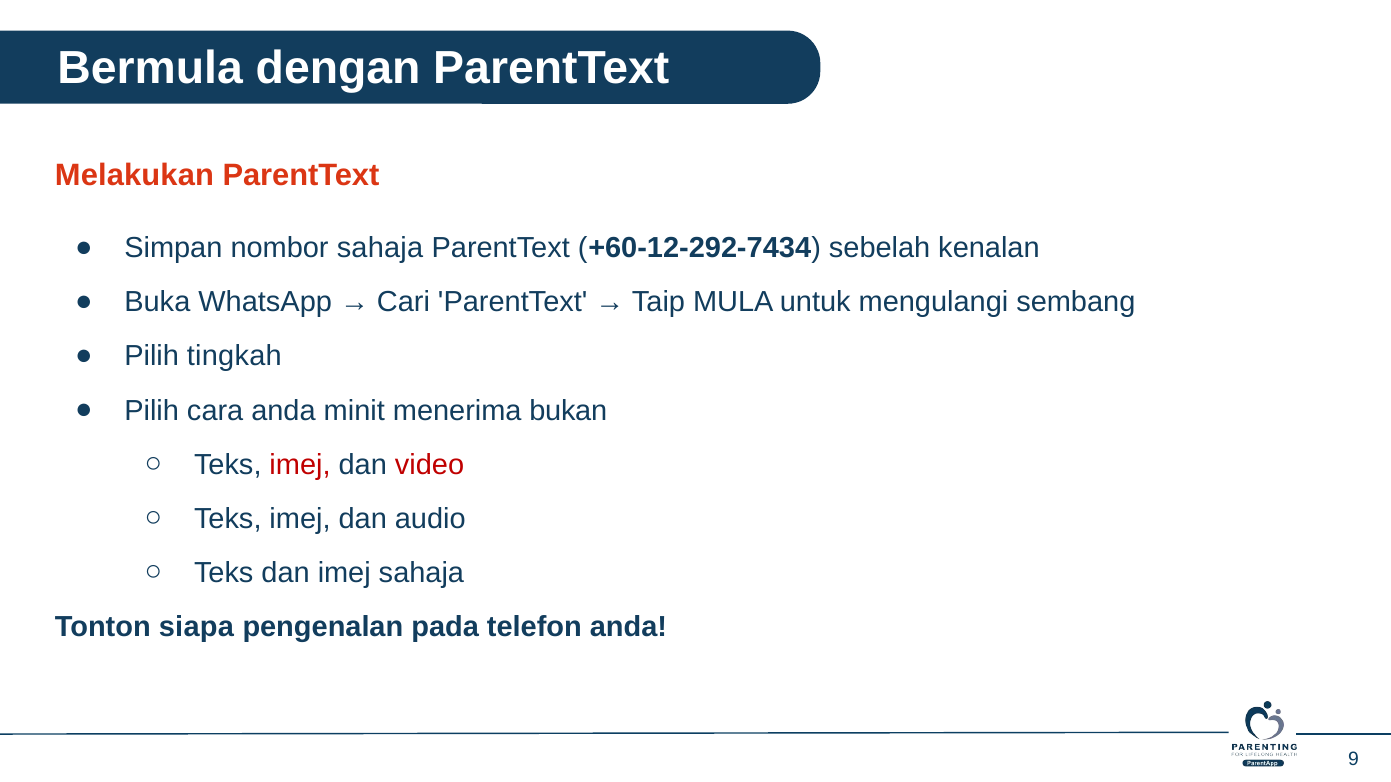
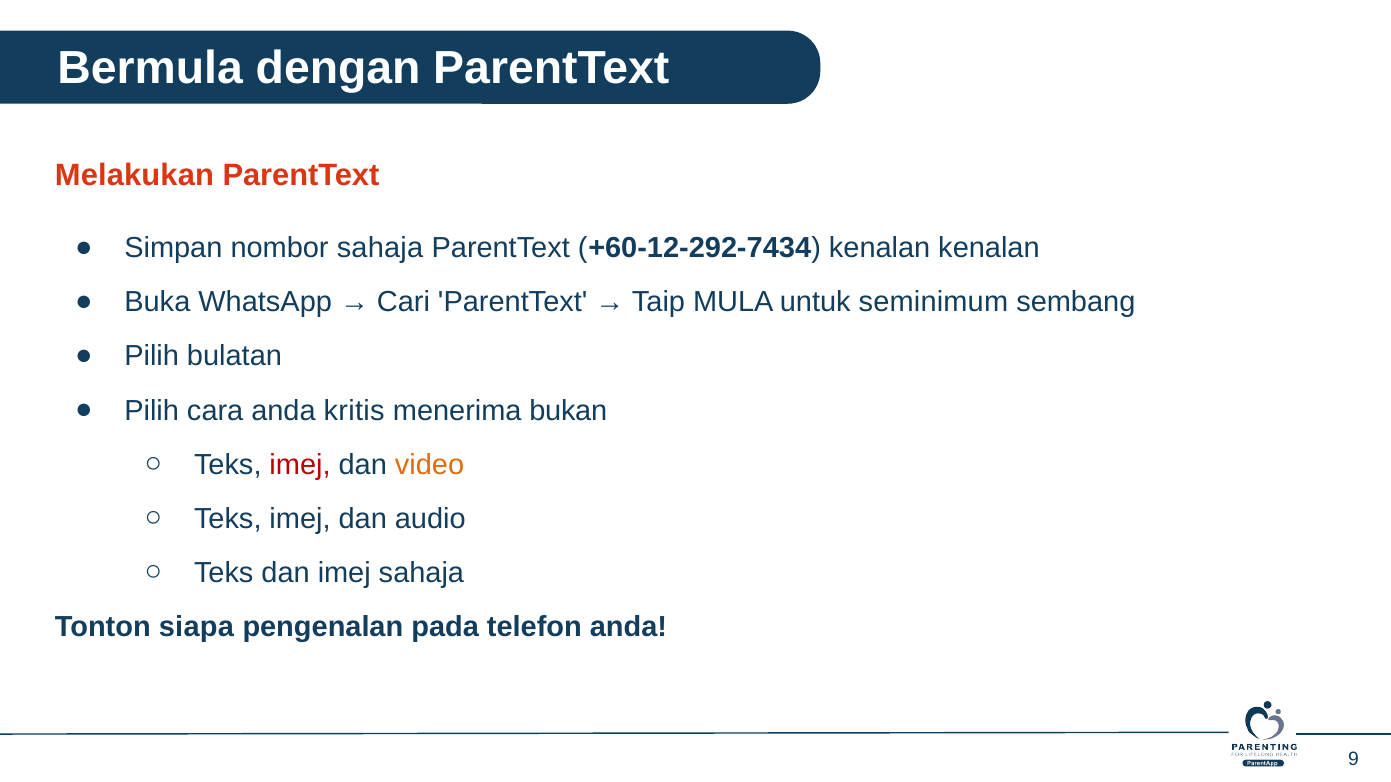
+60-12-292-7434 sebelah: sebelah -> kenalan (880, 248)
mengulangi: mengulangi -> seminimum (933, 302)
tingkah: tingkah -> bulatan (234, 357)
minit: minit -> kritis (354, 411)
video colour: red -> orange (430, 465)
